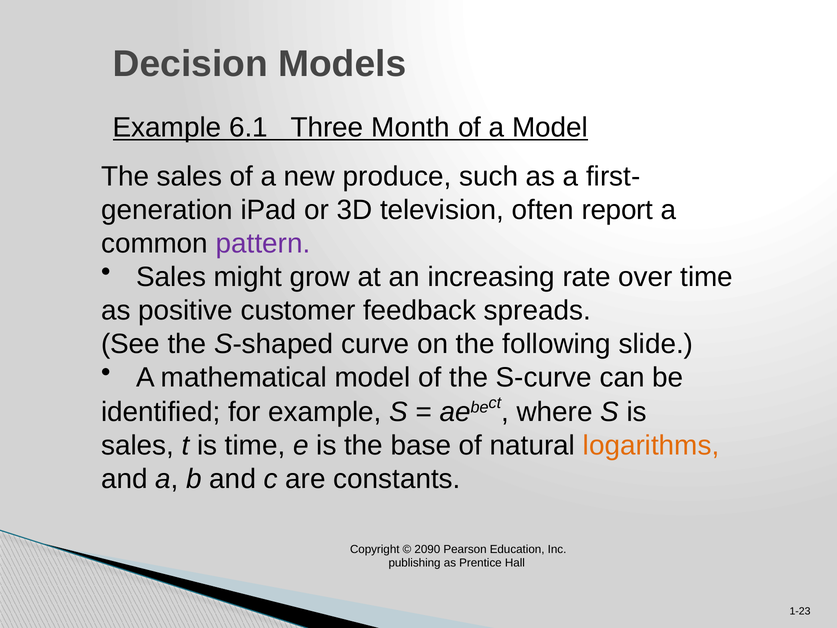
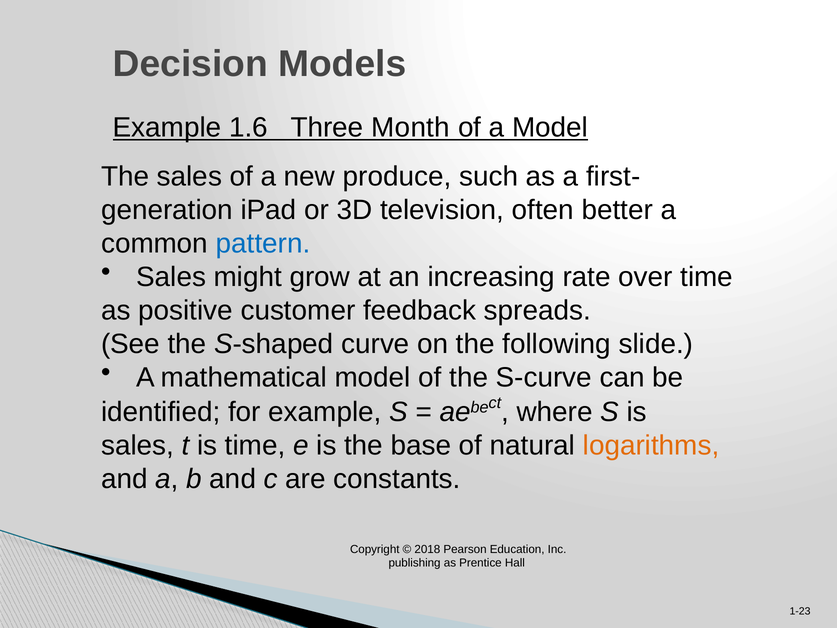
6.1: 6.1 -> 1.6 (248, 127)
report: report -> better (617, 210)
pattern colour: purple -> blue (263, 243)
2090: 2090 -> 2018 (427, 549)
